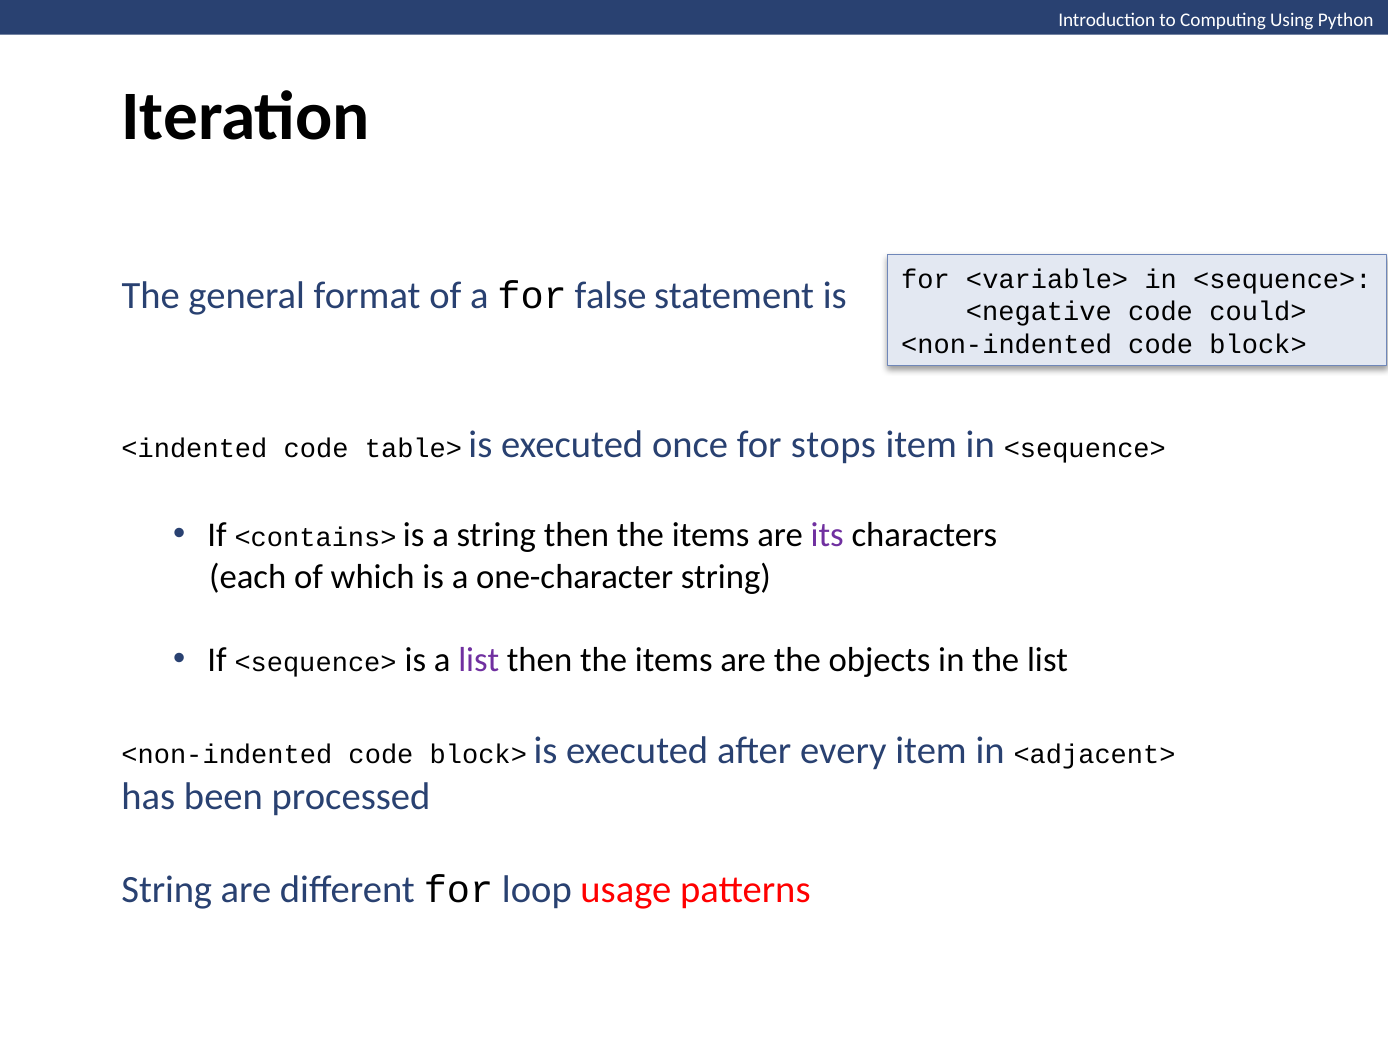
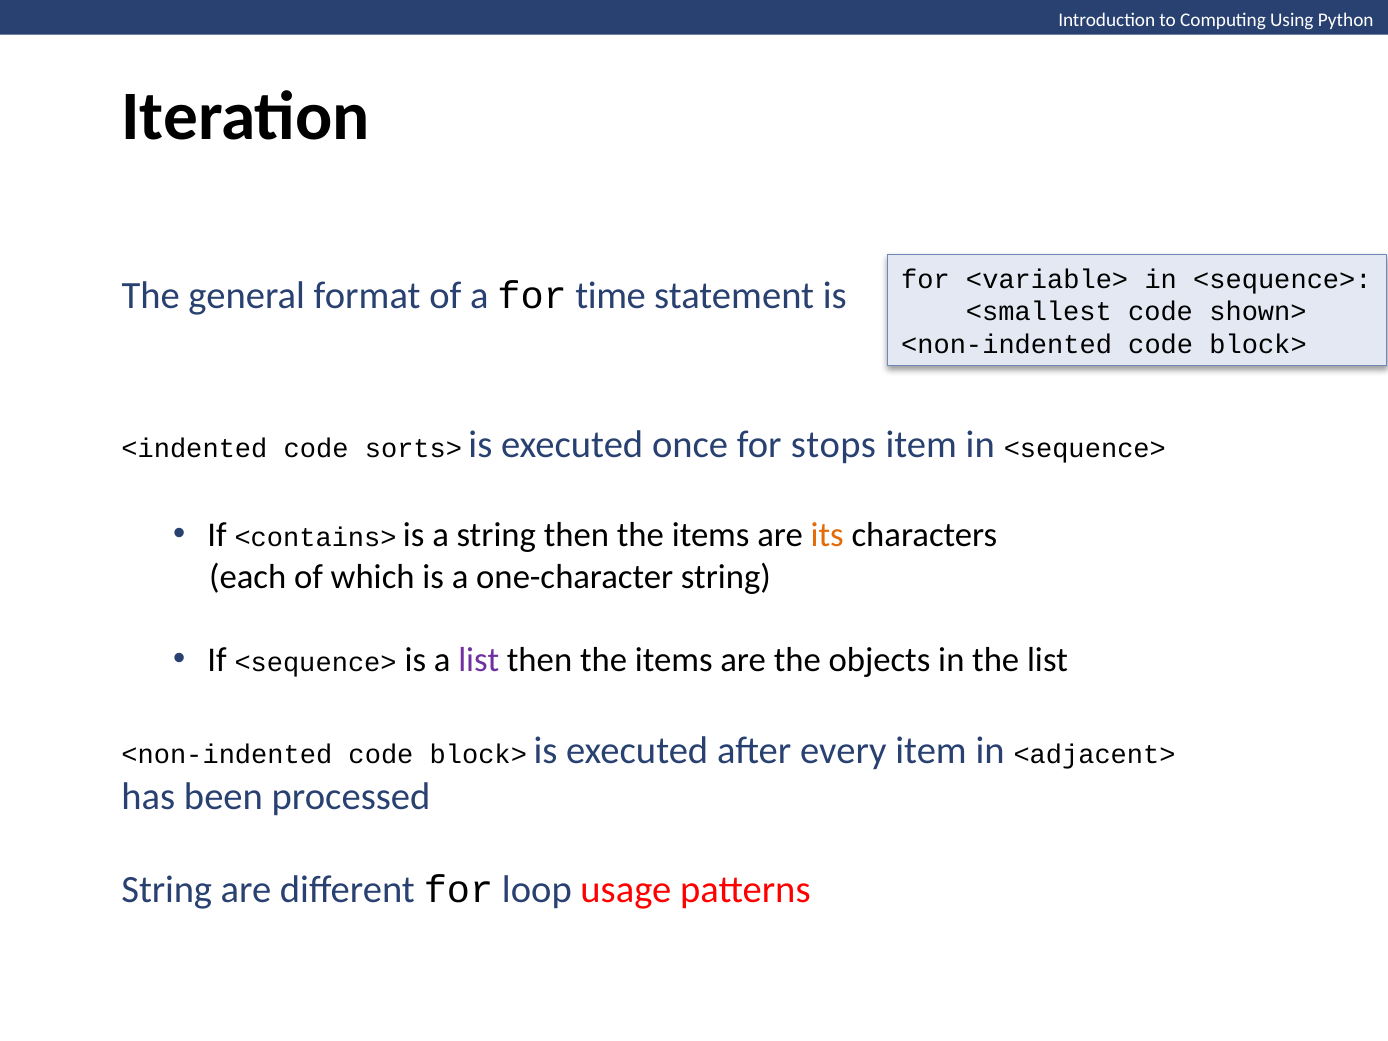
false: false -> time (611, 296)
<negative: <negative -> <smallest (1039, 312)
could>: could> -> shown> (1258, 312)
table>: table> -> sorts> (413, 449)
its colour: purple -> orange (827, 535)
